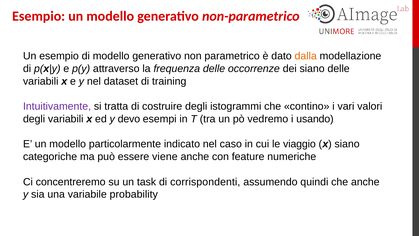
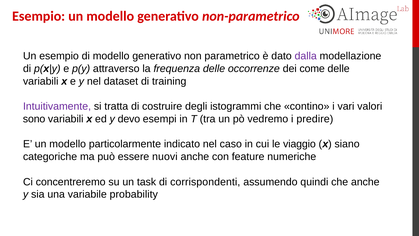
dalla colour: orange -> purple (306, 56)
dei siano: siano -> come (312, 69)
degli: degli -> sono (34, 119)
usando: usando -> predire (315, 119)
viene: viene -> nuovi (165, 157)
